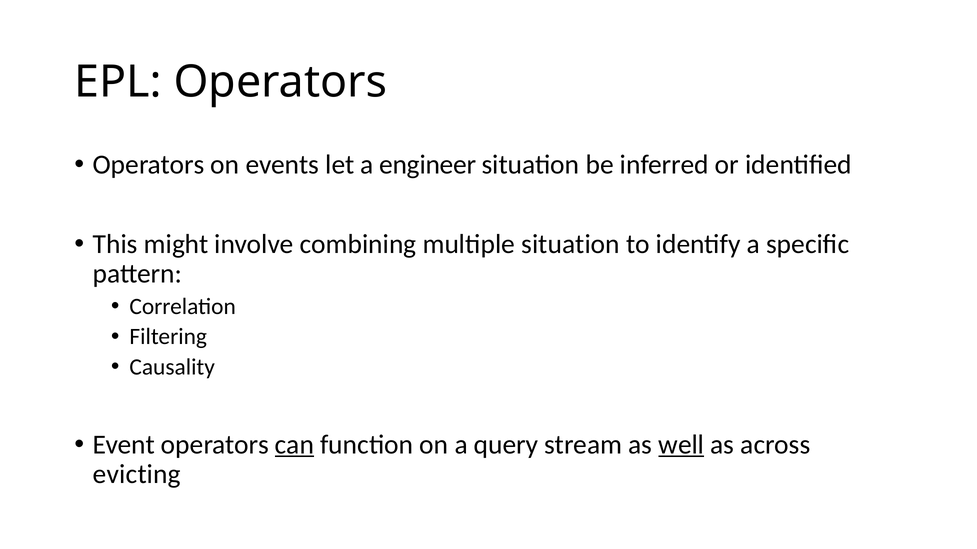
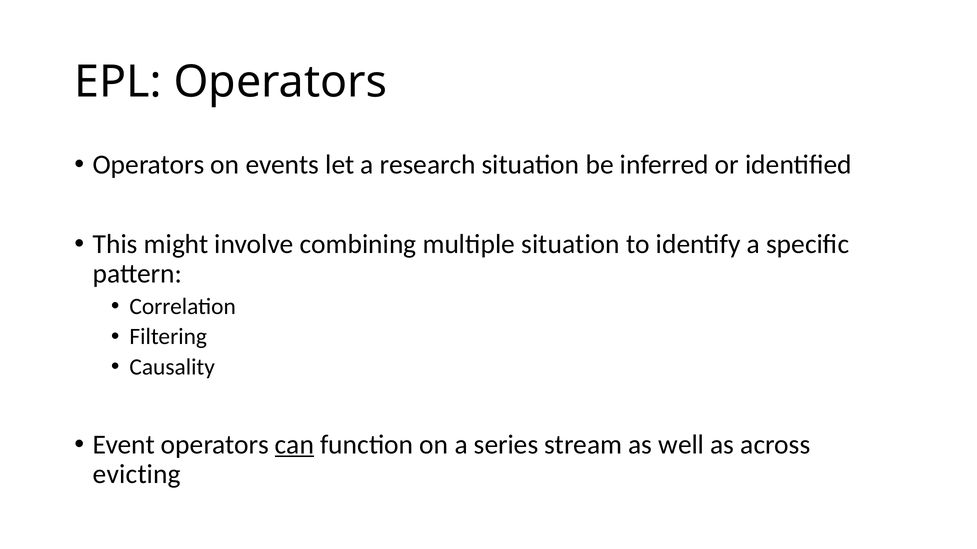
engineer: engineer -> research (428, 165)
query: query -> series (506, 445)
well underline: present -> none (681, 445)
